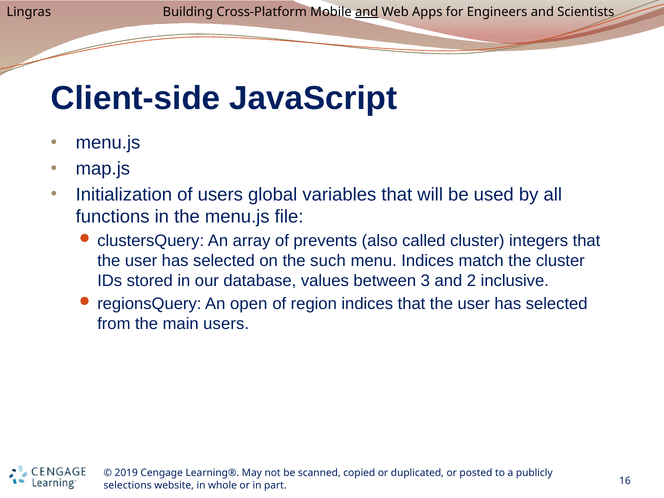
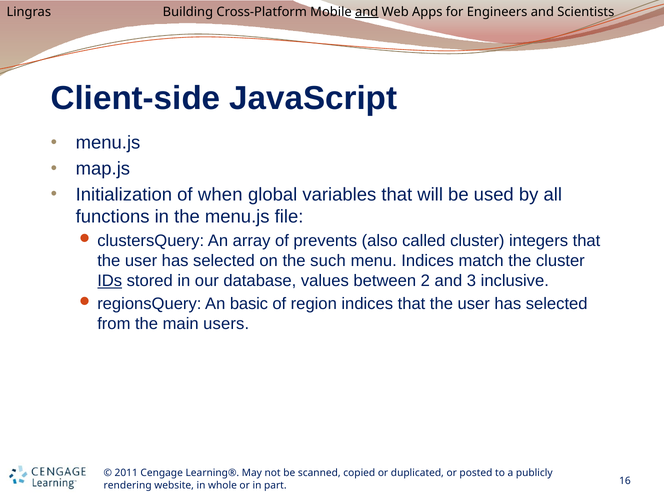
of users: users -> when (220, 195)
IDs underline: none -> present (110, 281)
3: 3 -> 2 (425, 281)
2: 2 -> 3 (471, 281)
open: open -> basic (249, 304)
2019: 2019 -> 2011 (126, 473)
selections: selections -> rendering (128, 485)
